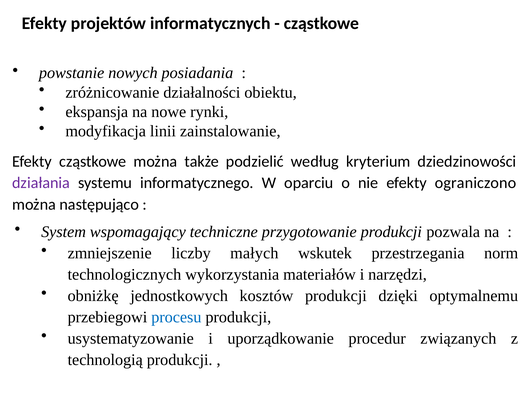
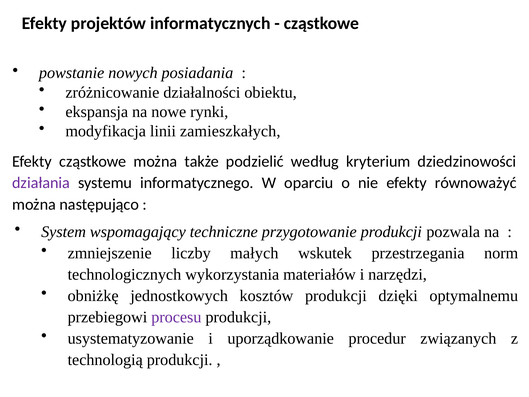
zainstalowanie: zainstalowanie -> zamieszkałych (230, 131)
ograniczono: ograniczono -> równoważyć (476, 183)
procesu colour: blue -> purple (176, 317)
